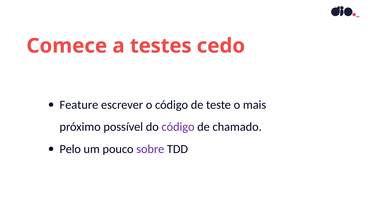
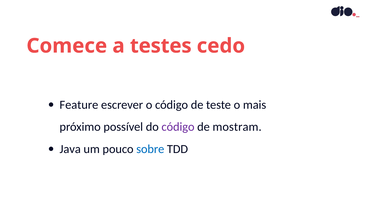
chamado: chamado -> mostram (237, 127)
Pelo: Pelo -> Java (70, 149)
sobre colour: purple -> blue (150, 149)
